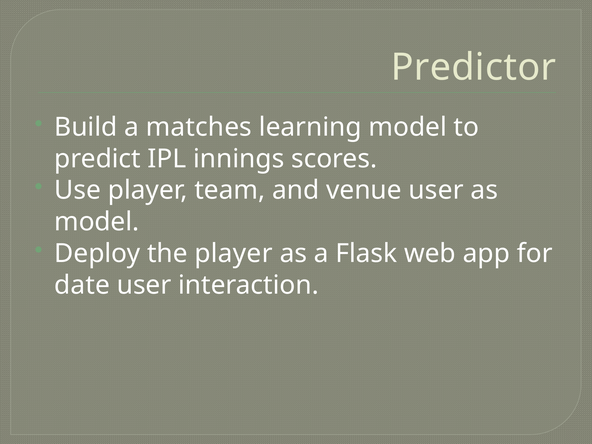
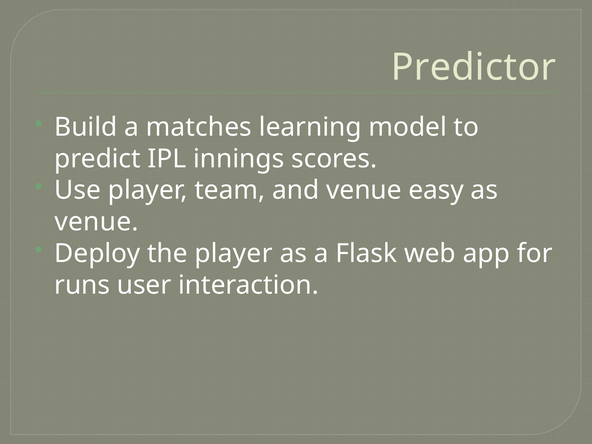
venue user: user -> easy (436, 190)
model: model -> venue (97, 222)
date: date -> runs (82, 285)
